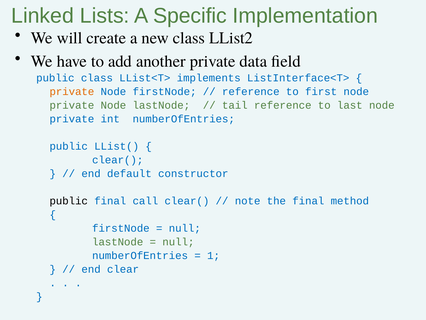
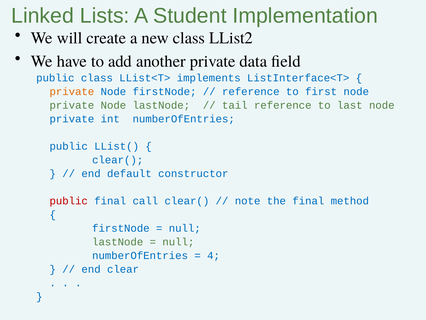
Specific: Specific -> Student (190, 16)
public colour: black -> red (69, 201)
1: 1 -> 4 (214, 255)
